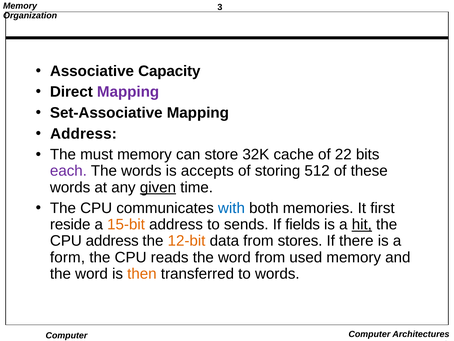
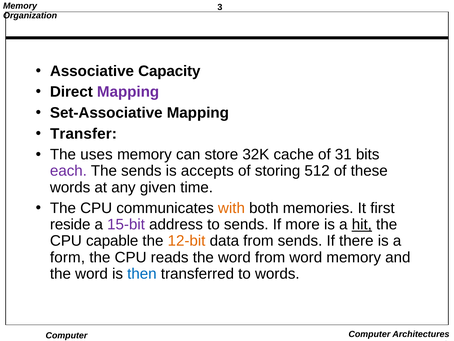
Address: Address -> Transfer (83, 134)
must: must -> uses (97, 154)
22: 22 -> 31 (343, 154)
The words: words -> sends (141, 171)
given underline: present -> none (158, 187)
with colour: blue -> orange (231, 208)
15-bit colour: orange -> purple (126, 224)
fields: fields -> more (303, 224)
CPU address: address -> capable (112, 241)
from stores: stores -> sends (300, 241)
from used: used -> word (306, 257)
then colour: orange -> blue (142, 273)
